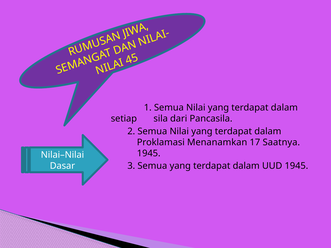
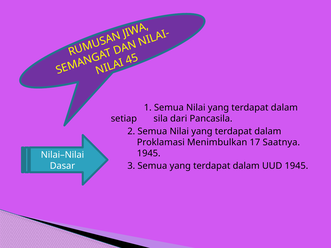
Menanamkan: Menanamkan -> Menimbulkan (217, 142)
